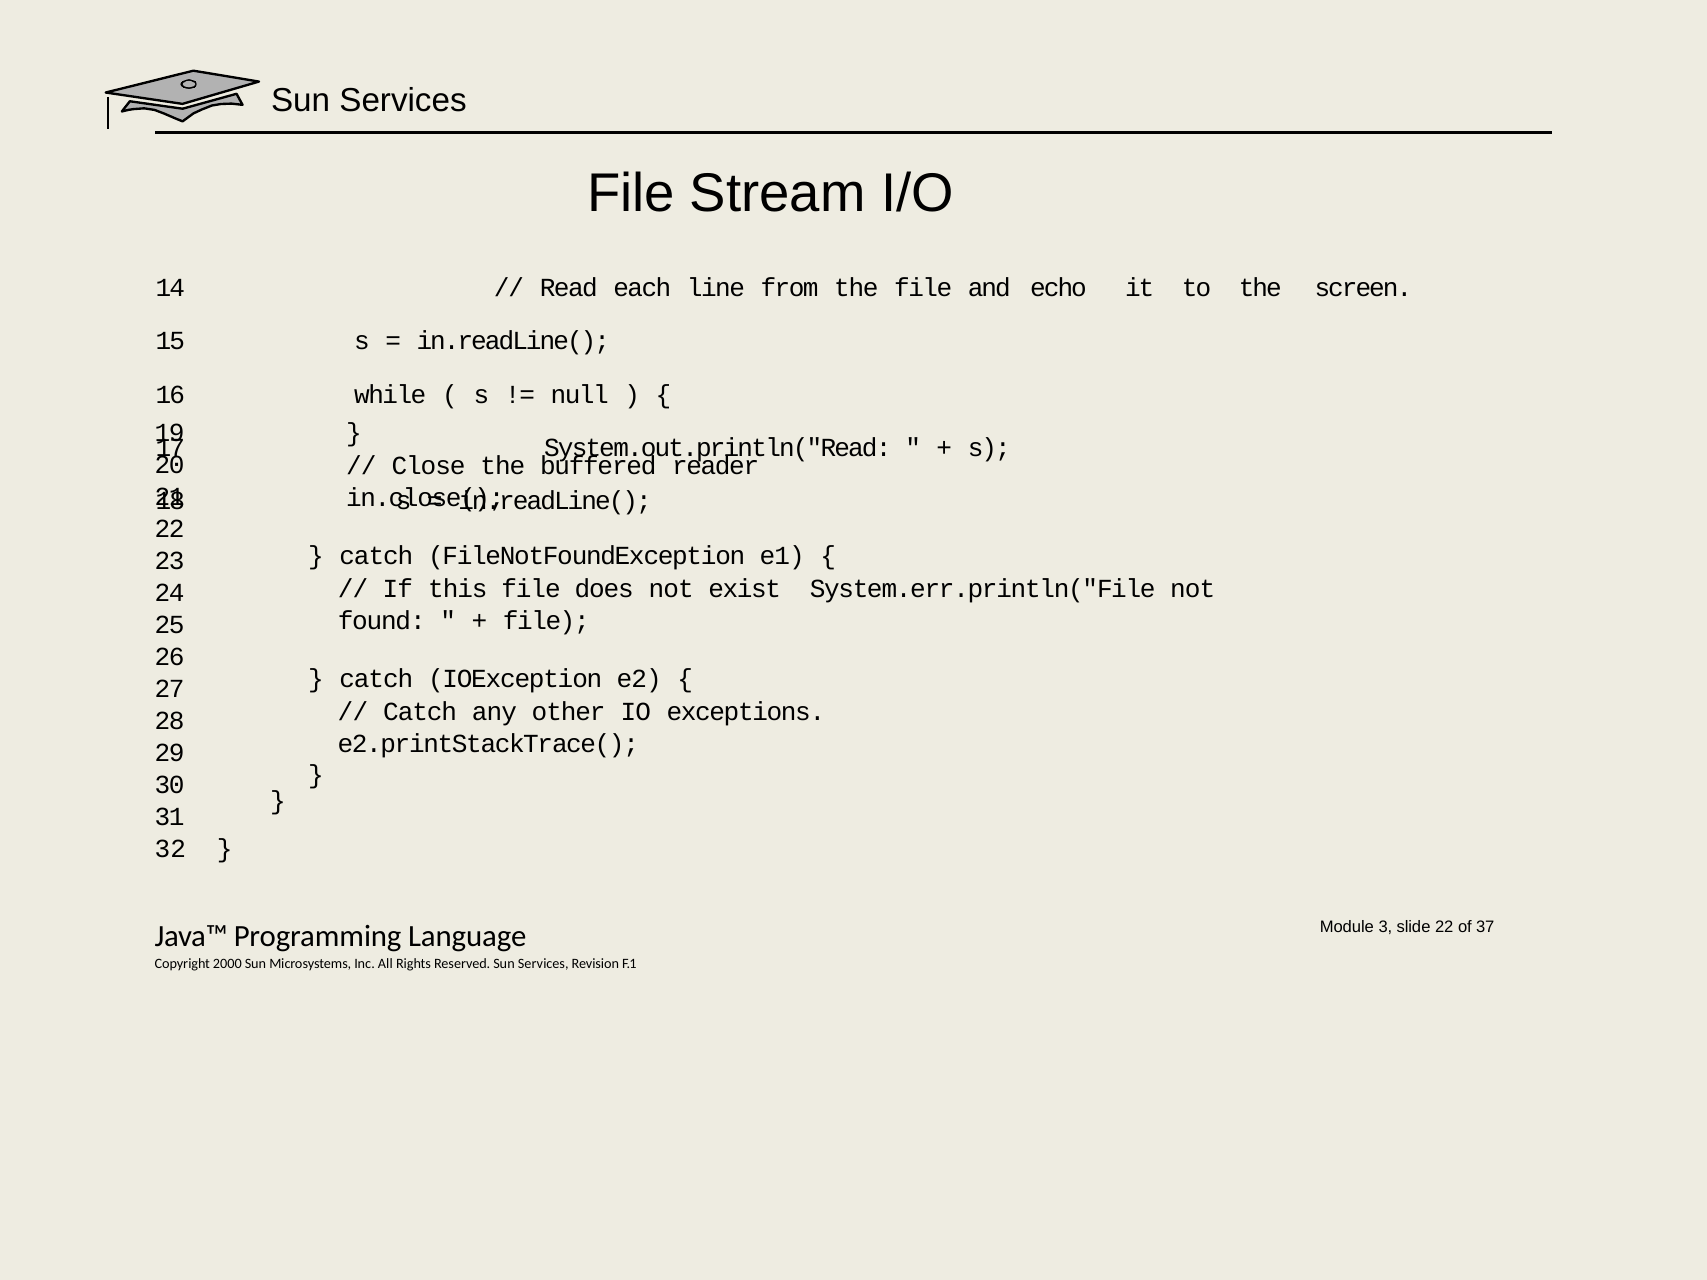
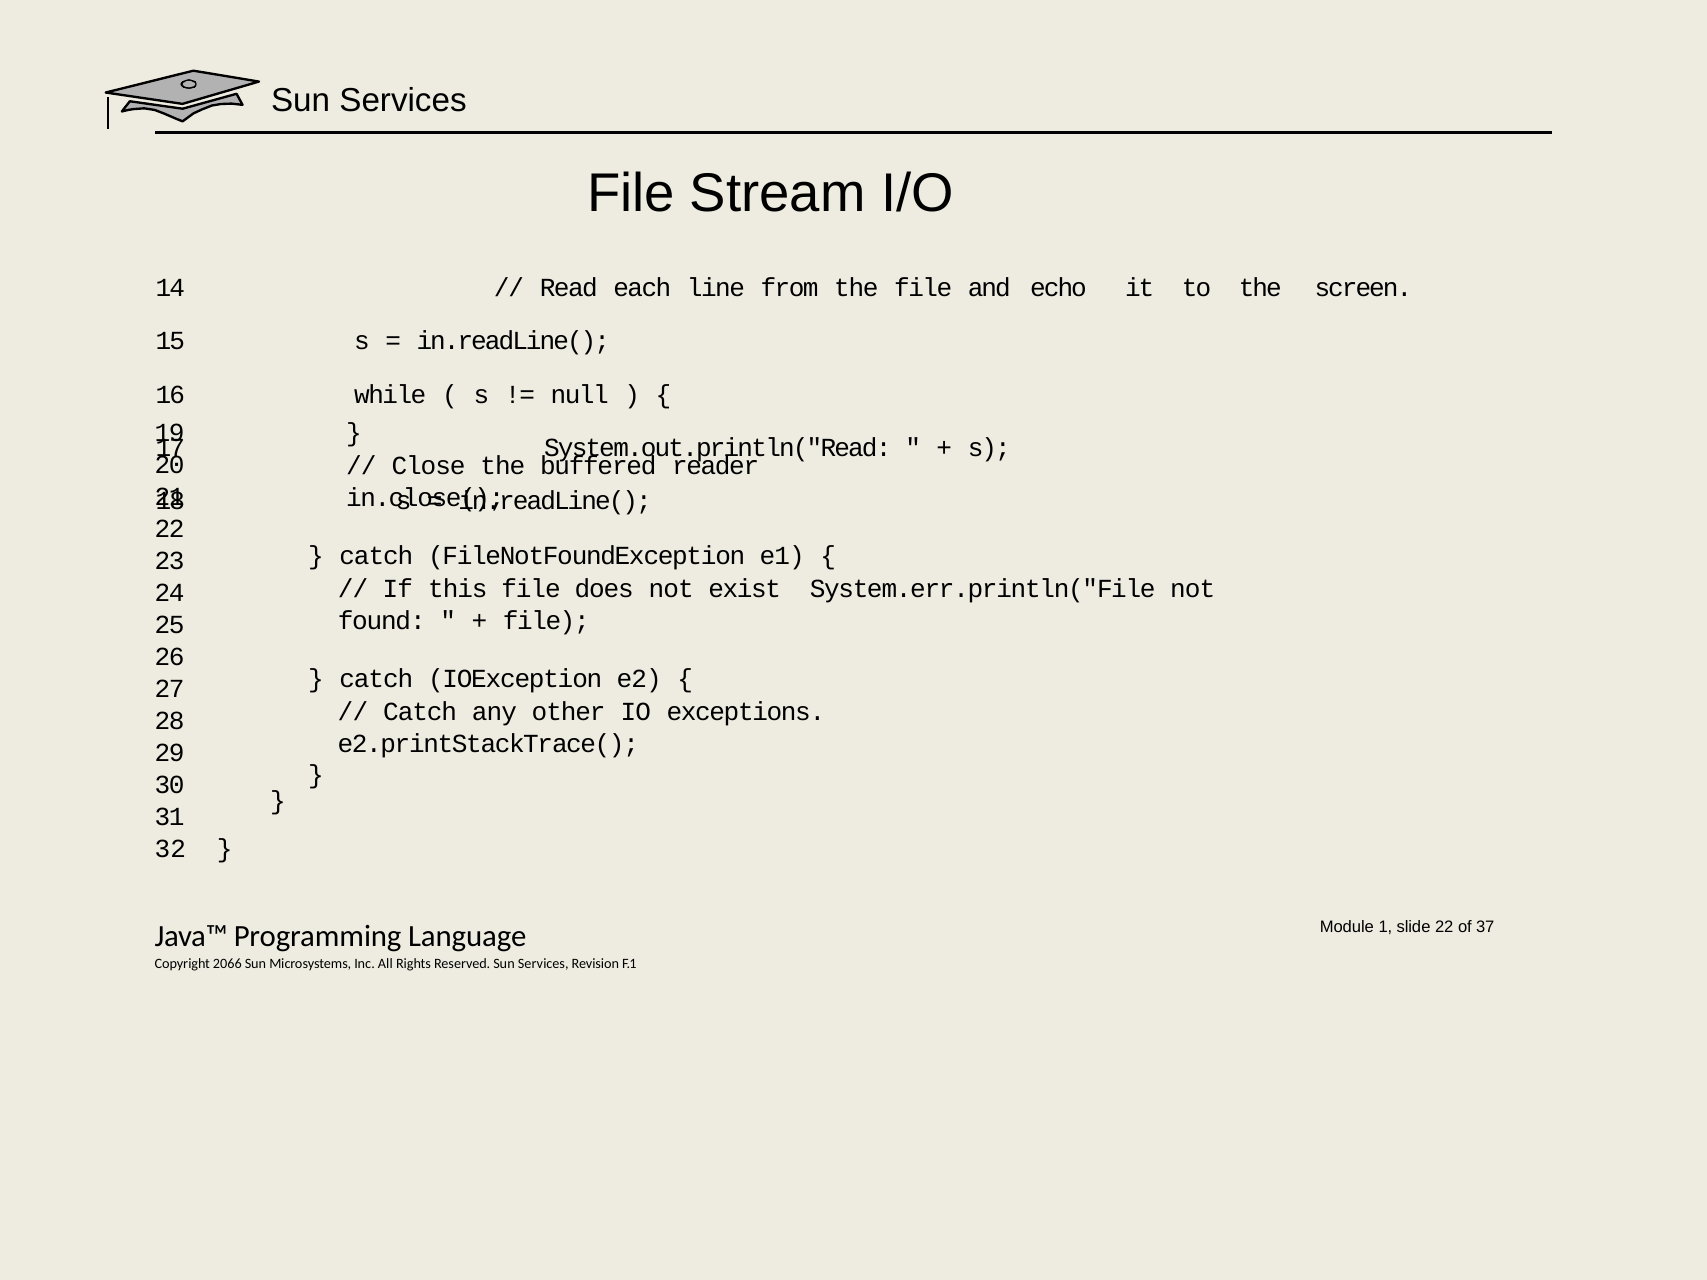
3: 3 -> 1 (1385, 927)
2000: 2000 -> 2066 (227, 964)
